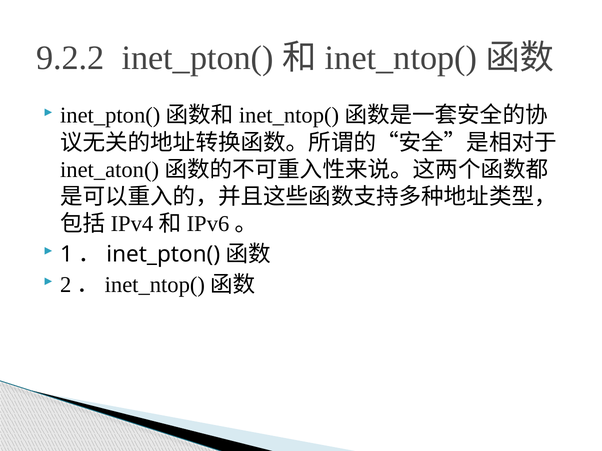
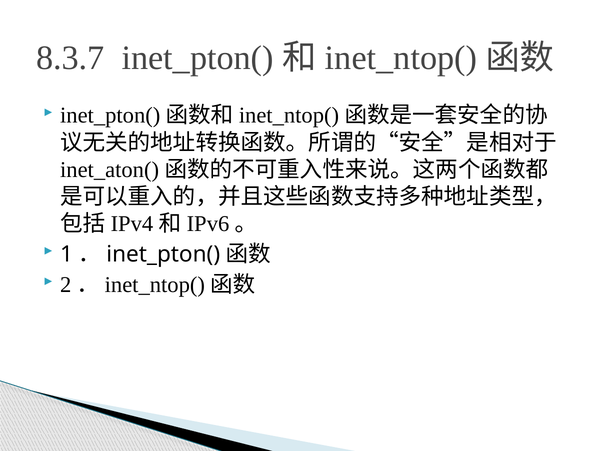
9.2.2: 9.2.2 -> 8.3.7 (70, 58)
